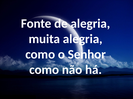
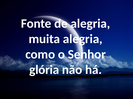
como: como -> glória (44, 70)
